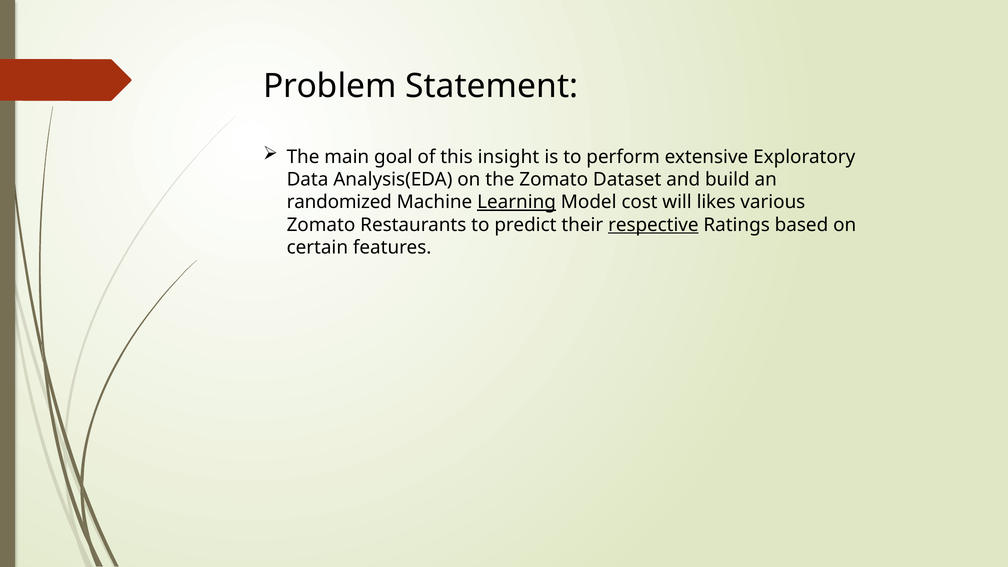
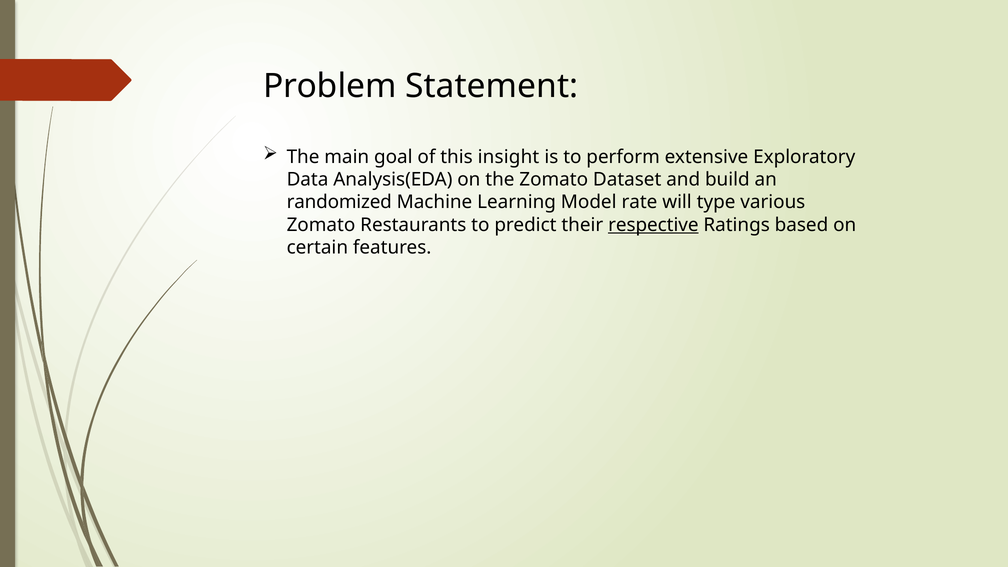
Learning underline: present -> none (517, 202)
cost: cost -> rate (639, 202)
likes: likes -> type (716, 202)
